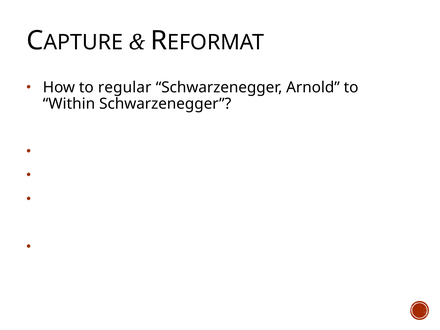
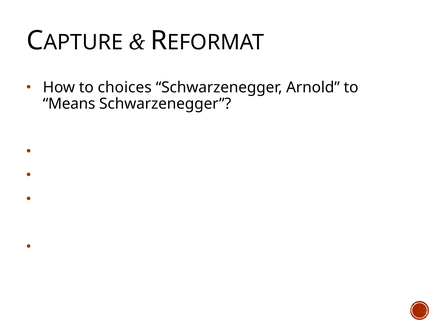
How to regular: regular -> choices (125, 87)
Within: Within -> Means (69, 104)
